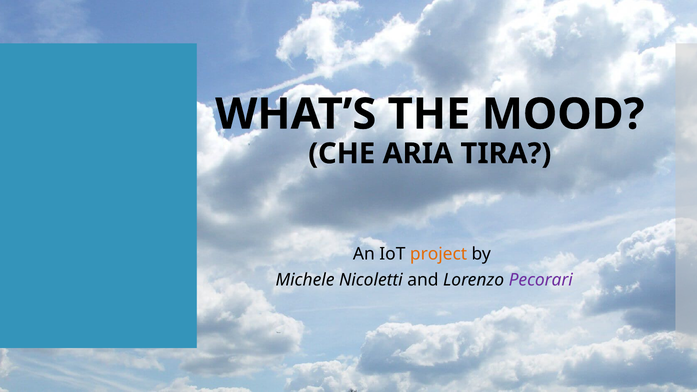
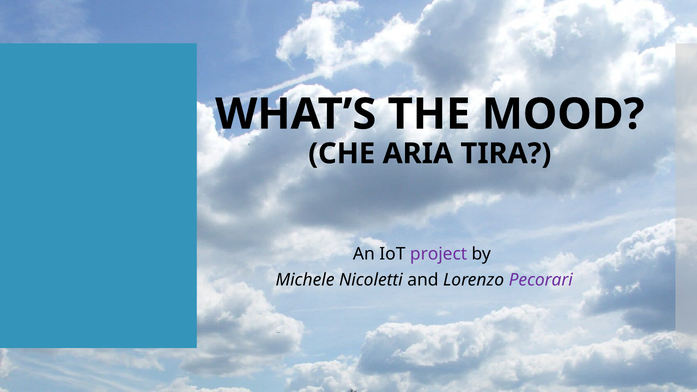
project colour: orange -> purple (439, 254)
